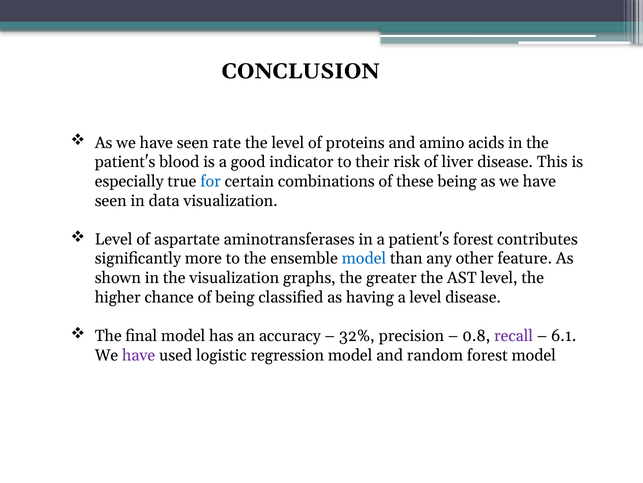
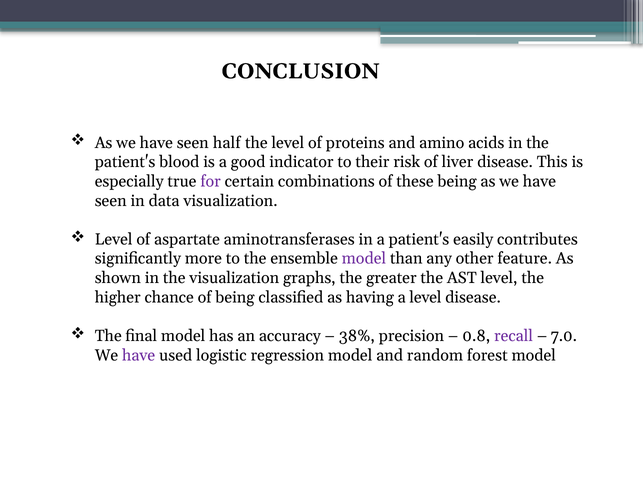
rate: rate -> half (227, 143)
for colour: blue -> purple (211, 181)
patient's forest: forest -> easily (473, 239)
model colour: blue -> purple (364, 258)
32%: 32% -> 38% (357, 335)
6.1: 6.1 -> 7.0 (564, 335)
